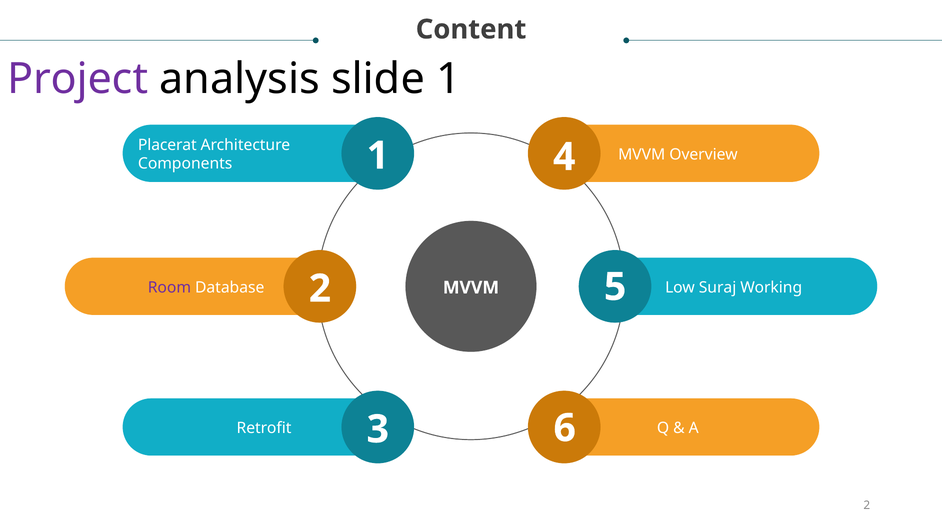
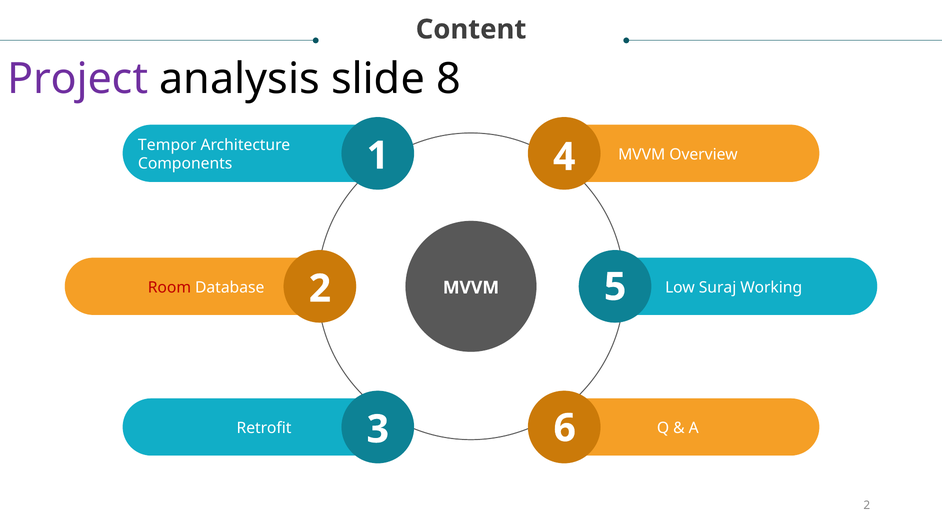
slide 1: 1 -> 8 (448, 79)
Placerat: Placerat -> Tempor (167, 145)
Room colour: purple -> red (169, 287)
